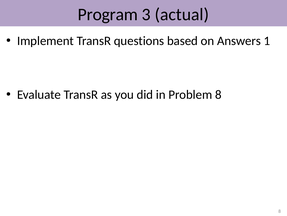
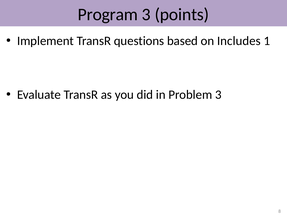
actual: actual -> points (182, 14)
Answers: Answers -> Includes (239, 41)
Problem 8: 8 -> 3 (218, 94)
